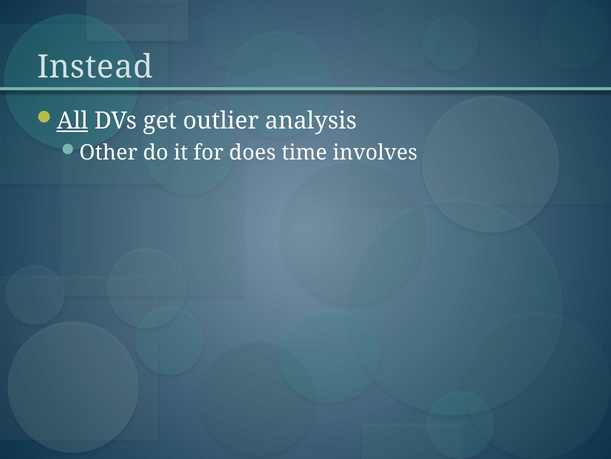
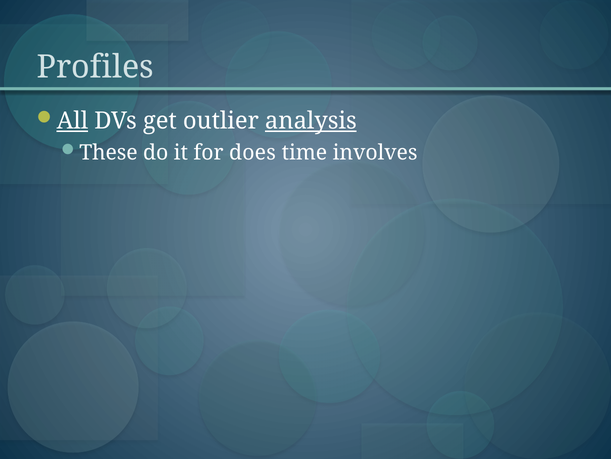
Instead: Instead -> Profiles (95, 67)
analysis underline: none -> present (311, 121)
Other: Other -> These (109, 153)
